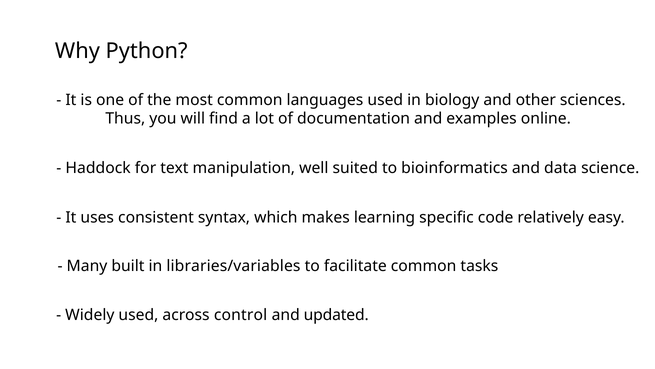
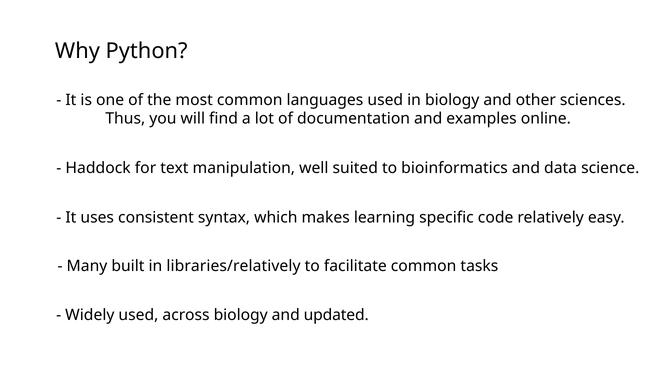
libraries/variables: libraries/variables -> libraries/relatively (233, 266)
across control: control -> biology (241, 315)
